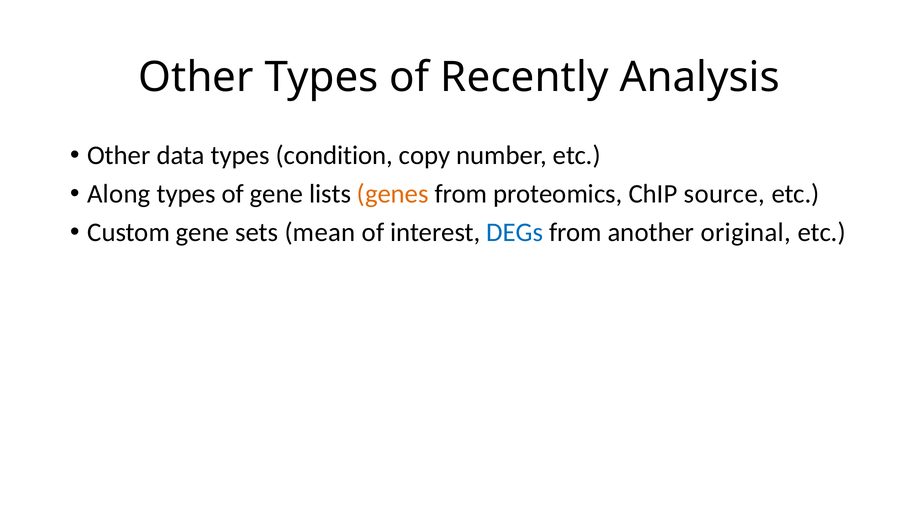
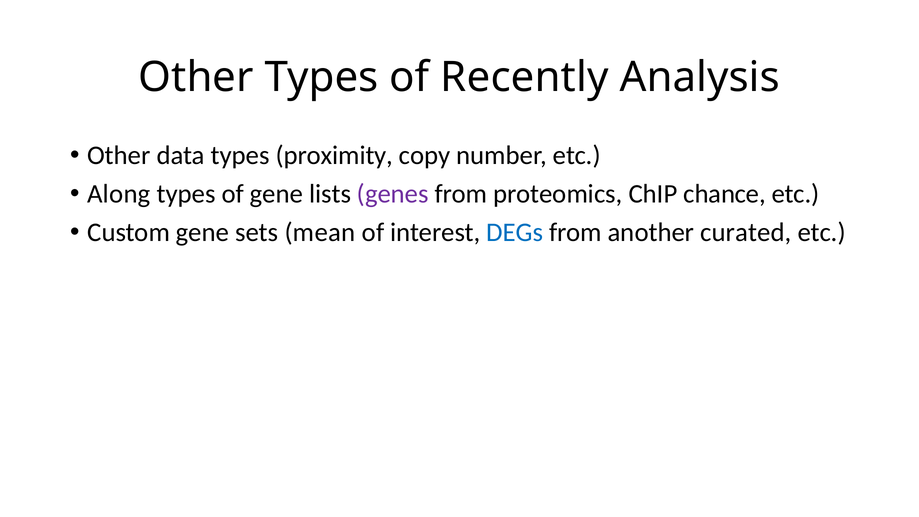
condition: condition -> proximity (334, 155)
genes colour: orange -> purple (393, 194)
source: source -> chance (725, 194)
original: original -> curated (746, 232)
